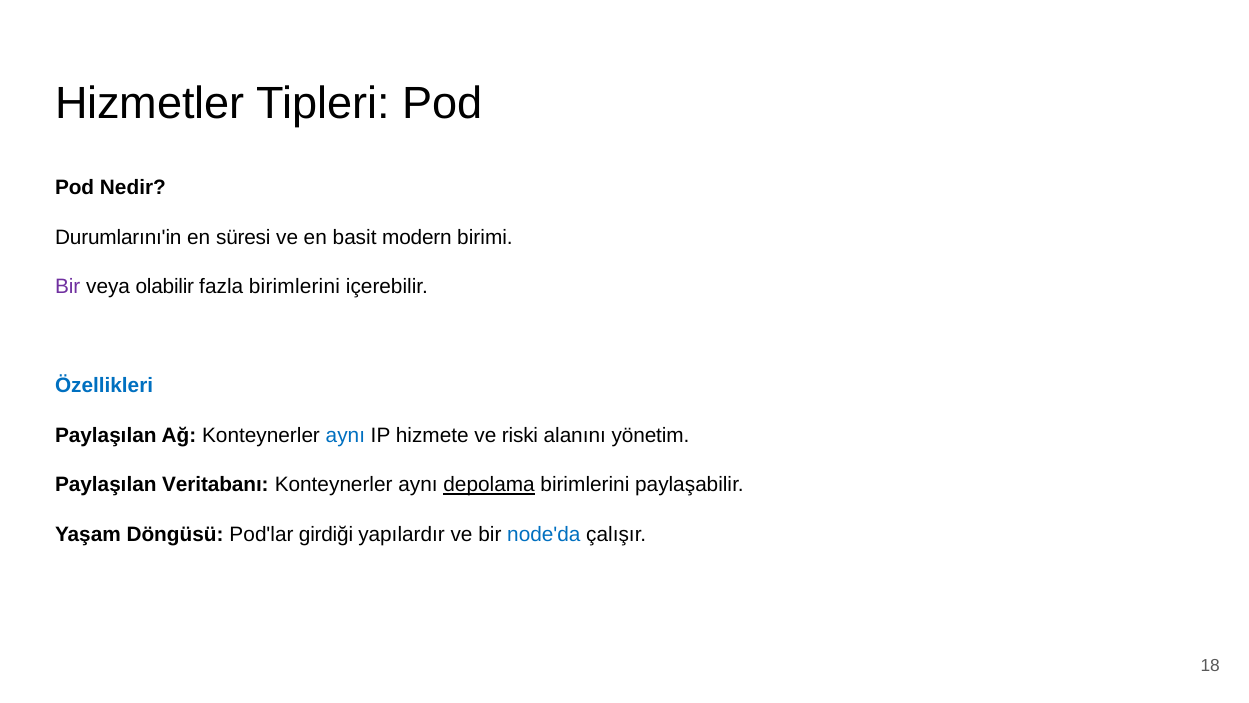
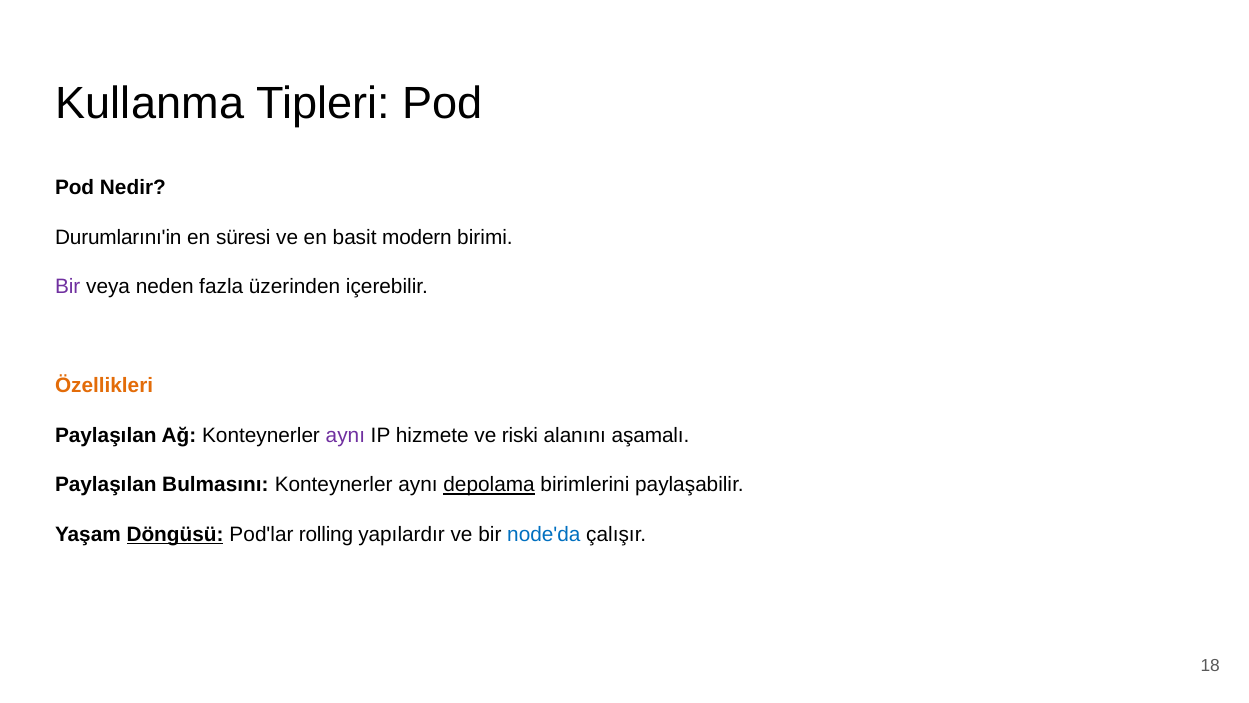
Hizmetler: Hizmetler -> Kullanma (150, 103)
olabilir: olabilir -> neden (165, 287)
fazla birimlerini: birimlerini -> üzerinden (295, 287)
Özellikleri colour: blue -> orange (104, 386)
aynı colour: blue -> purple (345, 435)
yönetim: yönetim -> aşamalı (651, 435)
Veritabanı: Veritabanı -> Bulmasını (215, 485)
Döngüsü underline: none -> present (175, 534)
girdiği: girdiği -> rolling (326, 534)
